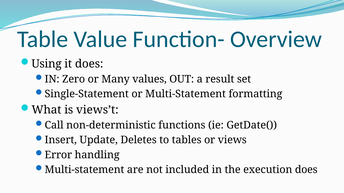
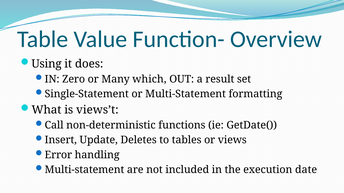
values: values -> which (149, 79)
execution does: does -> date (306, 170)
